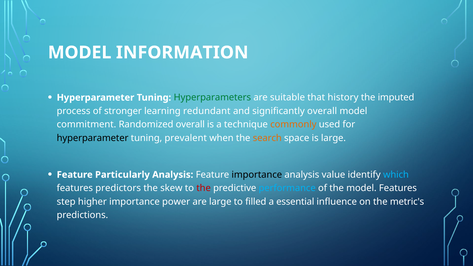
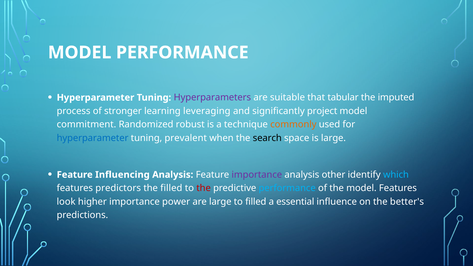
MODEL INFORMATION: INFORMATION -> PERFORMANCE (182, 53)
Hyperparameters colour: green -> purple (212, 98)
history: history -> tabular (343, 98)
redundant: redundant -> leveraging (207, 111)
significantly overall: overall -> project (322, 111)
Randomized overall: overall -> robust (190, 124)
hyperparameter colour: black -> blue (93, 138)
search colour: orange -> black (267, 138)
Particularly: Particularly -> Influencing (122, 175)
importance colour: black -> purple (257, 175)
value: value -> other (334, 175)
the skew: skew -> filled (171, 188)
step: step -> look (66, 202)
metric's: metric's -> better's (407, 202)
